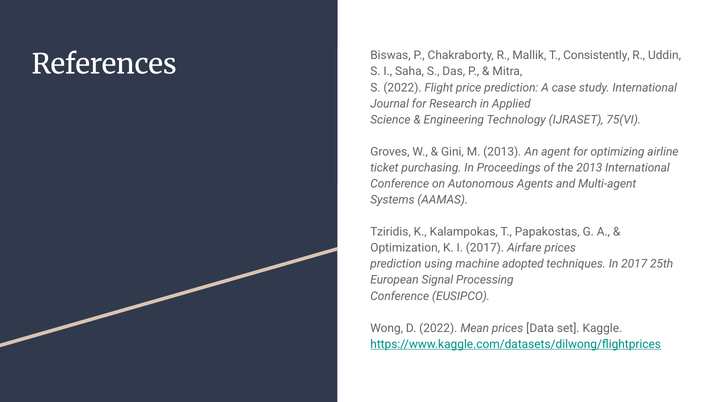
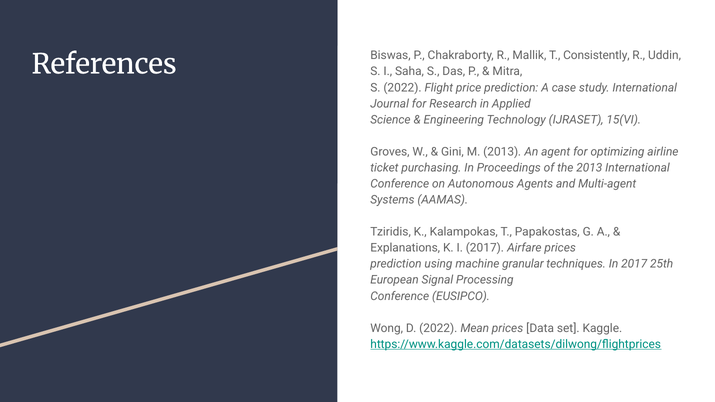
75(VI: 75(VI -> 15(VI (624, 120)
Optimization: Optimization -> Explanations (405, 248)
adopted: adopted -> granular (523, 264)
